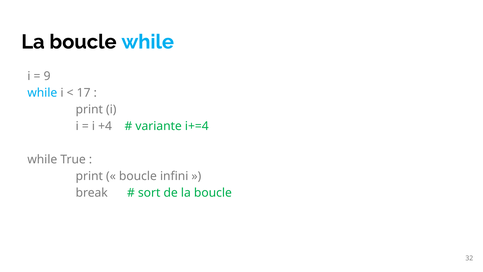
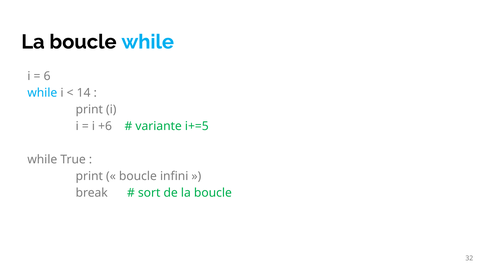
9: 9 -> 6 (47, 76)
17: 17 -> 14 (84, 93)
+4: +4 -> +6 (105, 126)
i+=4: i+=4 -> i+=5 (197, 126)
